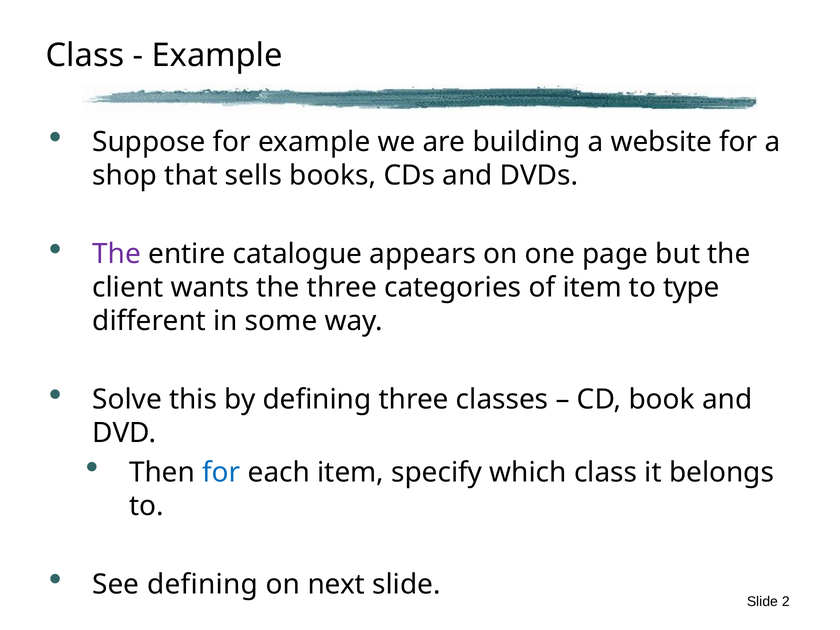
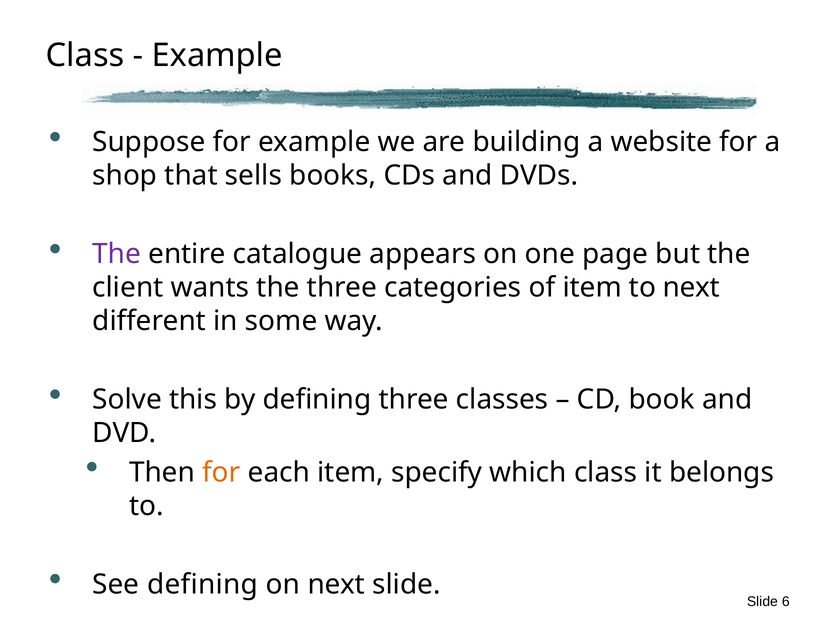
to type: type -> next (691, 288)
for colour: blue -> orange (221, 472)
2: 2 -> 6 (786, 602)
